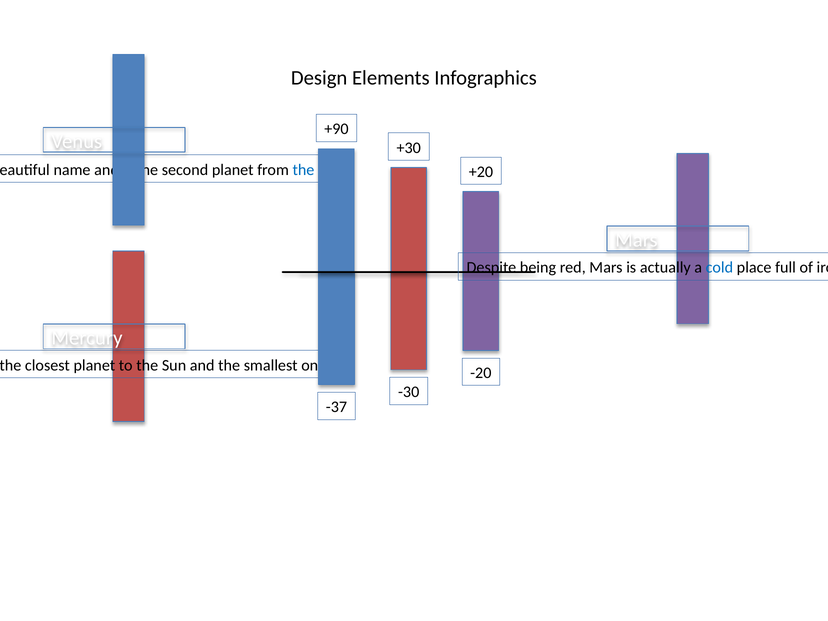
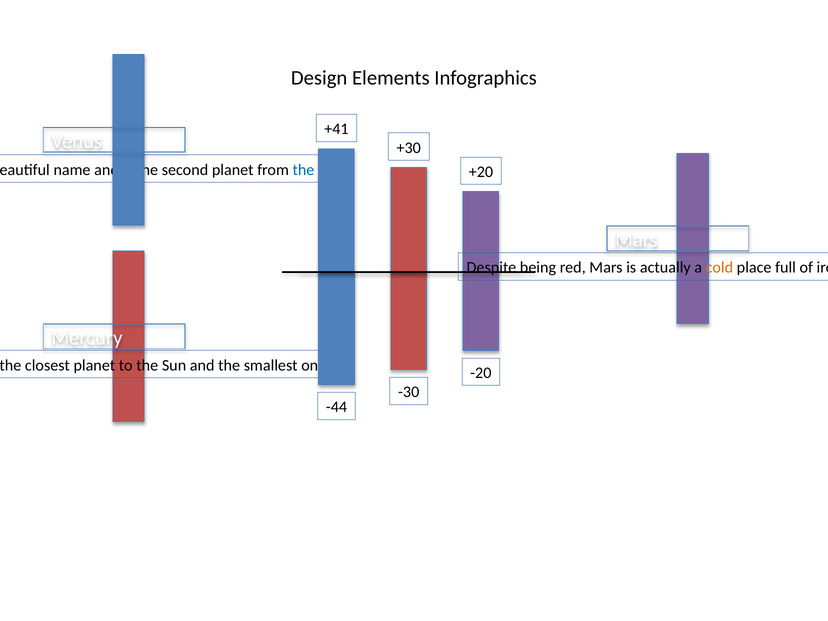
+90: +90 -> +41 (336, 129)
cold colour: blue -> orange (719, 268)
-37: -37 -> -44 (336, 407)
